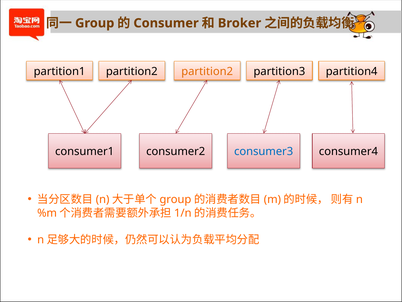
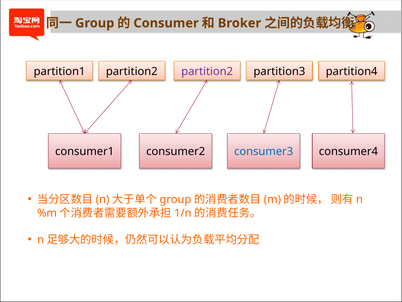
partition2 colour: orange -> purple (207, 71)
